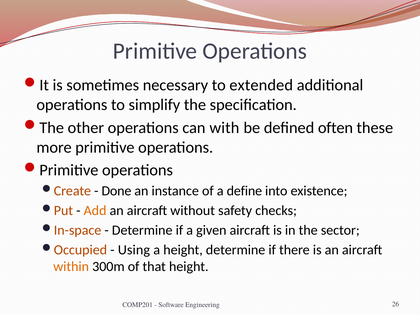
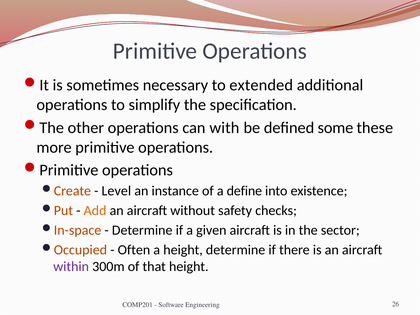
often: often -> some (335, 128)
Done: Done -> Level (116, 191)
Using: Using -> Often (134, 250)
within colour: orange -> purple (71, 267)
